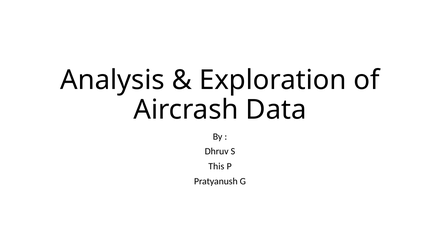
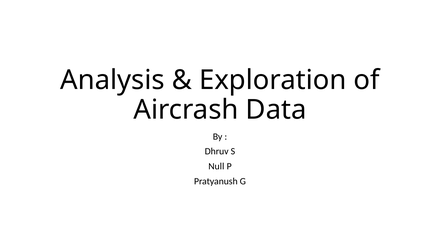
This: This -> Null (216, 167)
